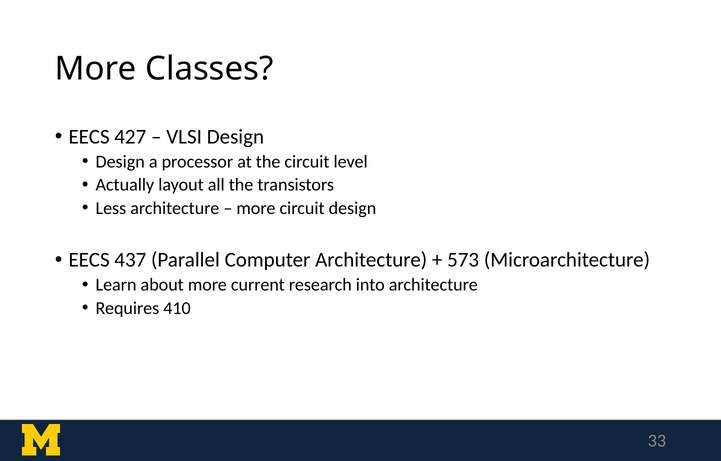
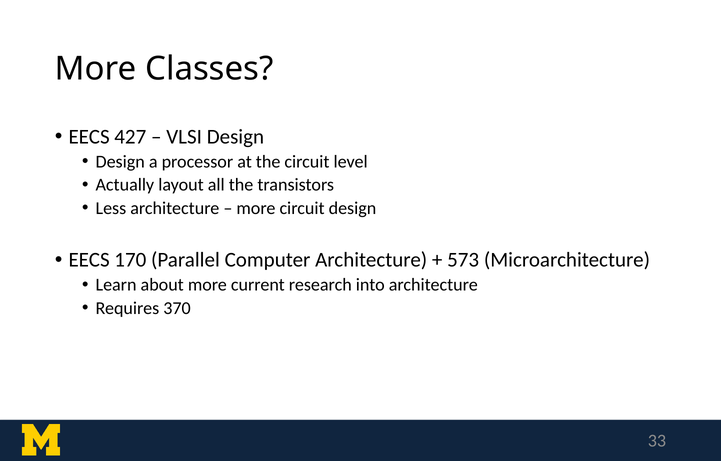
437: 437 -> 170 (130, 260)
410: 410 -> 370 (177, 308)
